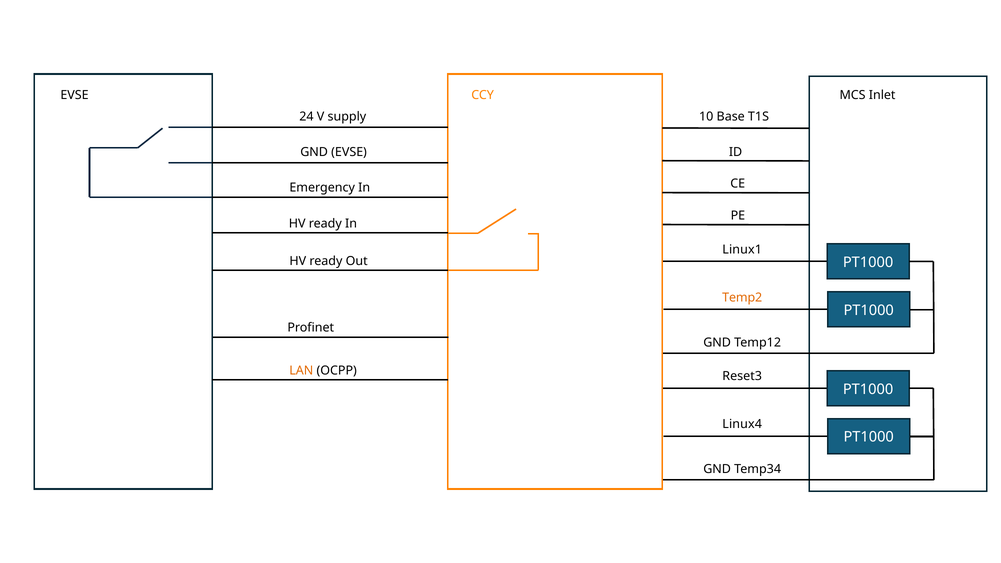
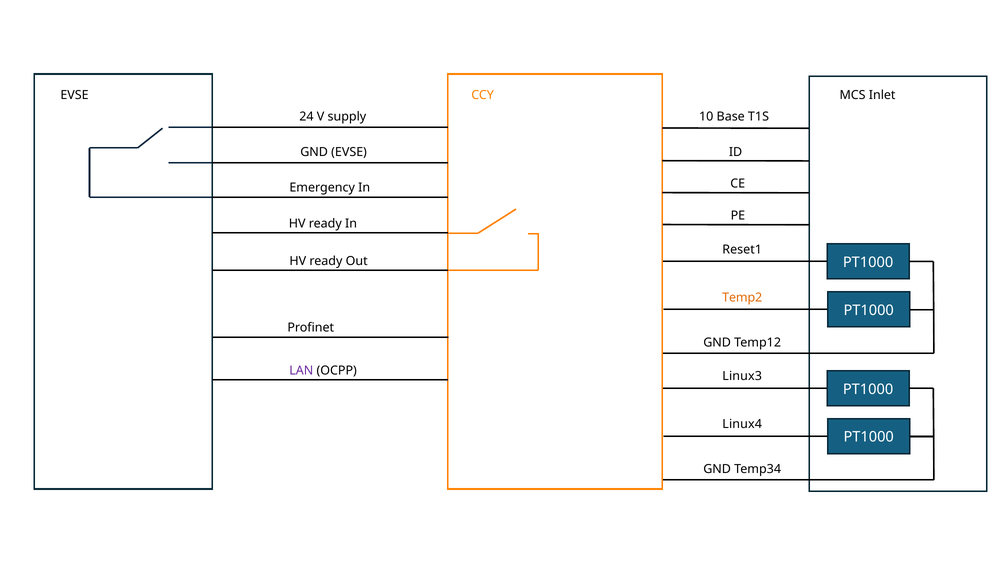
Linux1: Linux1 -> Reset1 (742, 250)
LAN colour: orange -> purple (301, 371)
Reset3: Reset3 -> Linux3 (742, 376)
